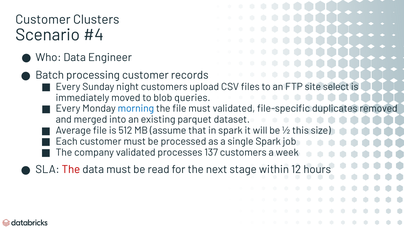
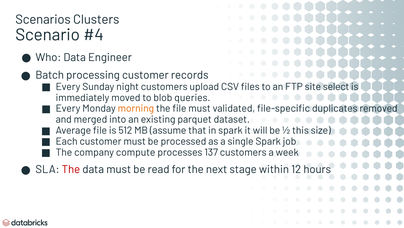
Customer: Customer -> Scenarios (43, 19)
morning colour: blue -> orange (136, 108)
company validated: validated -> compute (136, 152)
